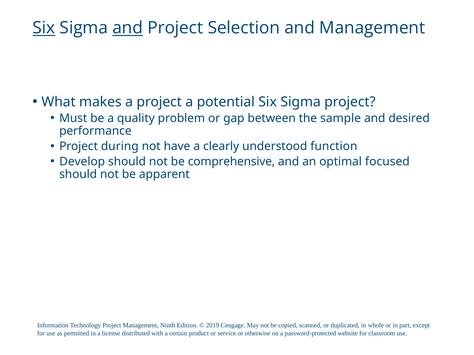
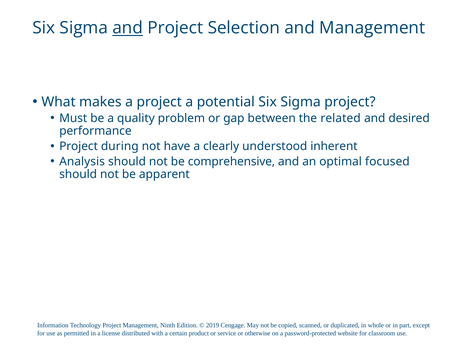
Six underline: present -> none (44, 28)
sample: sample -> related (341, 118)
function: function -> inherent (334, 146)
Develop: Develop -> Analysis (82, 162)
